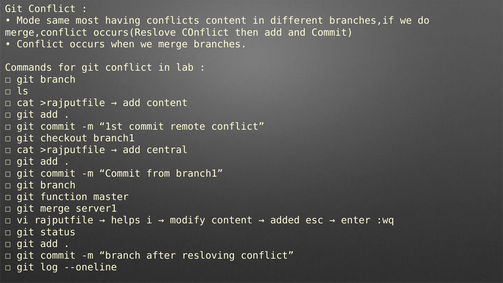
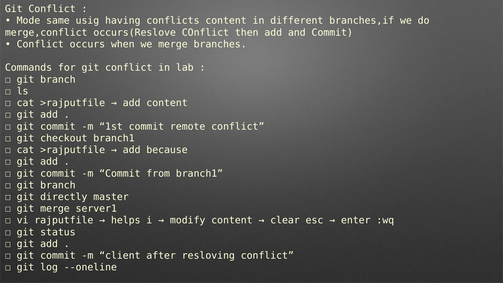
most: most -> usig (87, 21)
central: central -> because (167, 150)
function: function -> directly (64, 197)
added: added -> clear (285, 220)
m branch: branch -> client (120, 256)
